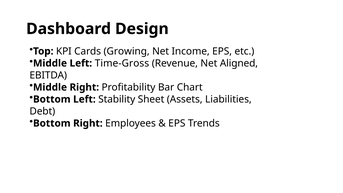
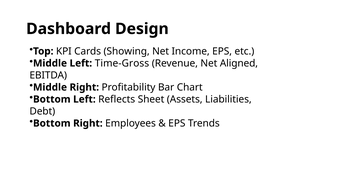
Growing: Growing -> Showing (127, 51)
Stability: Stability -> Reflects (117, 99)
